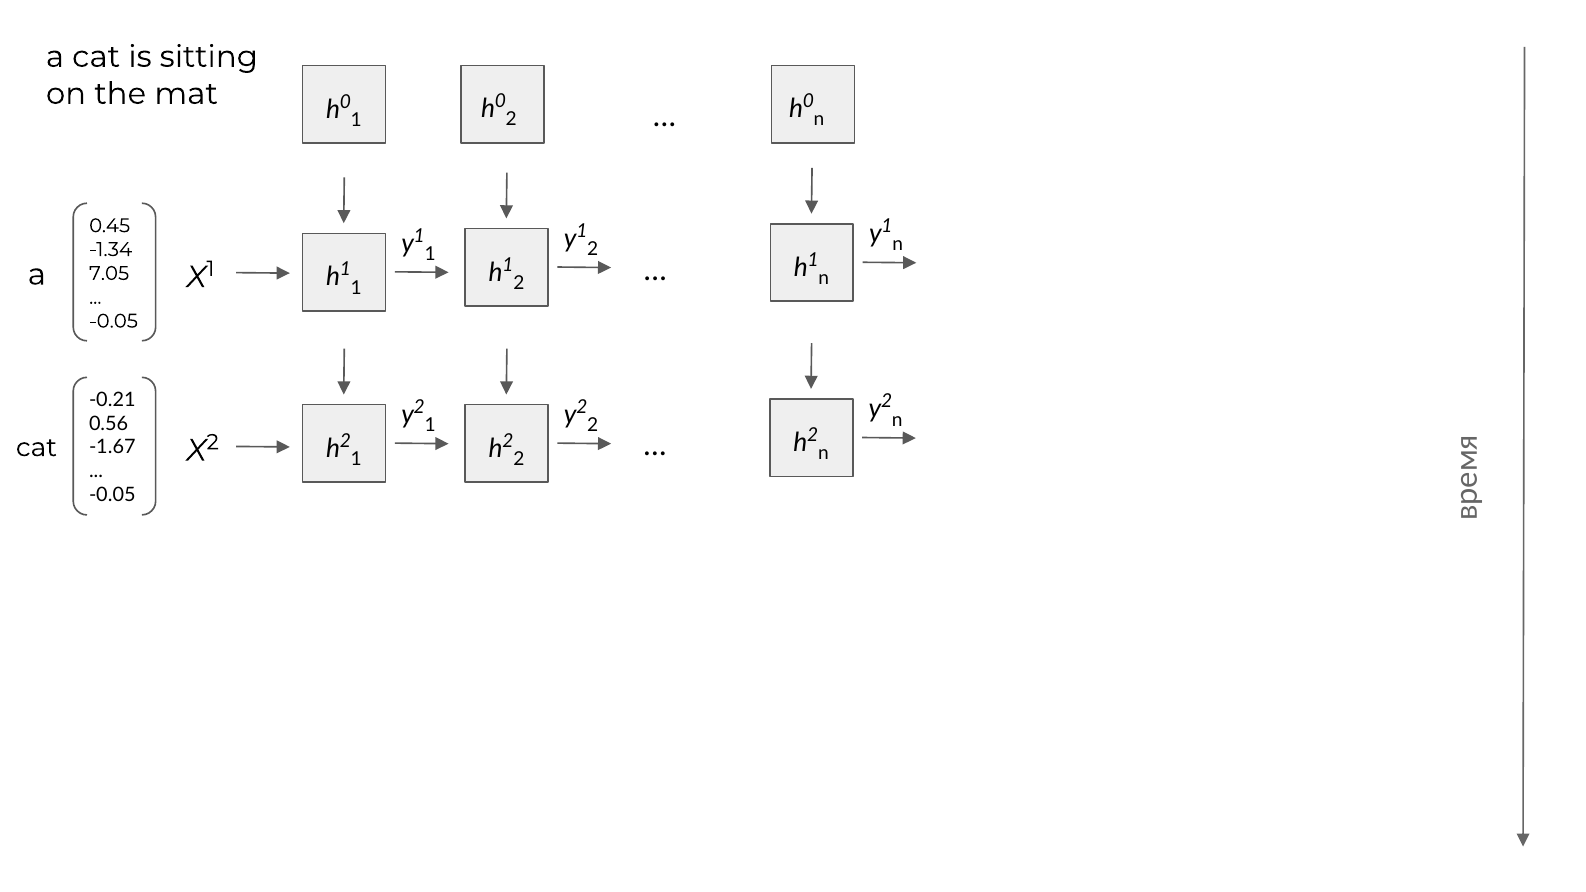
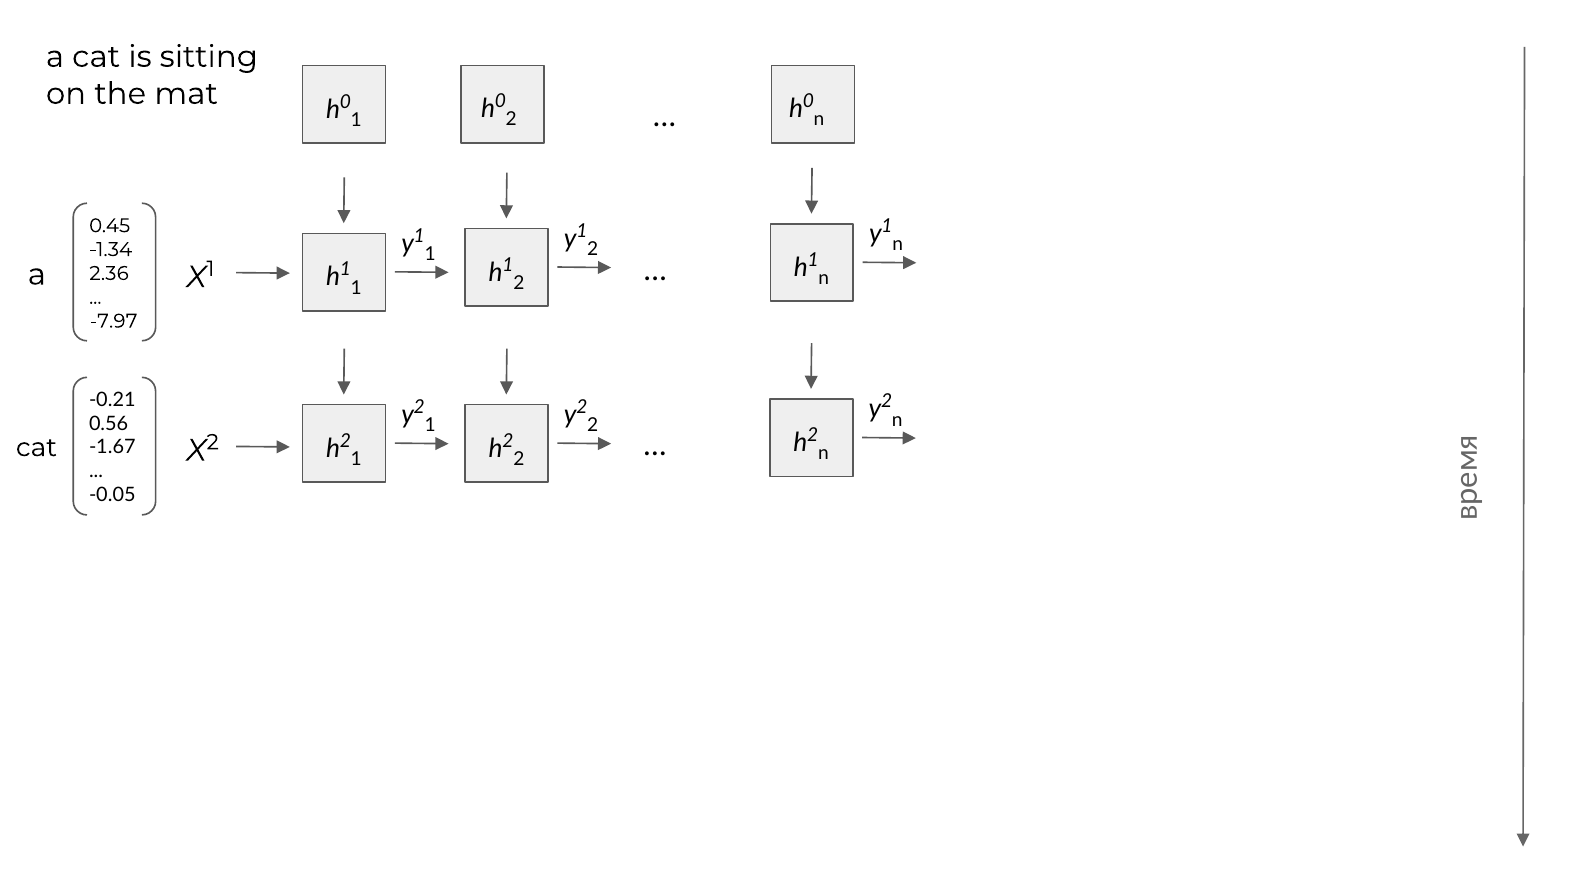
7.05: 7.05 -> 2.36 (109, 273)
-0.05: -0.05 -> -7.97 (113, 321)
